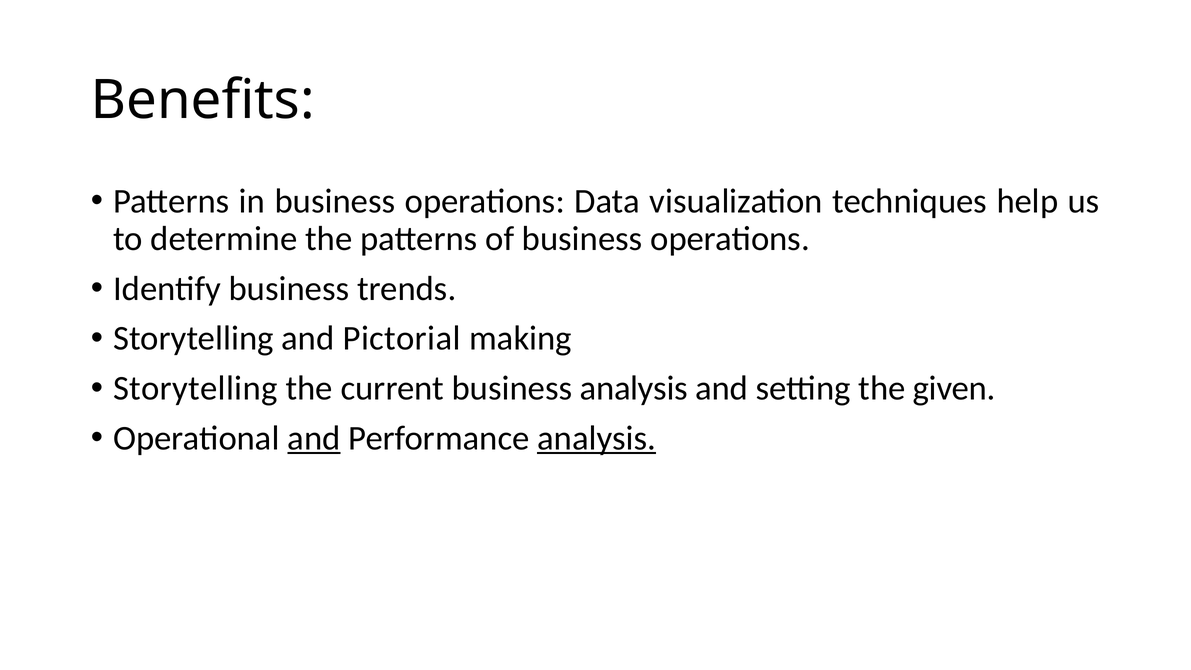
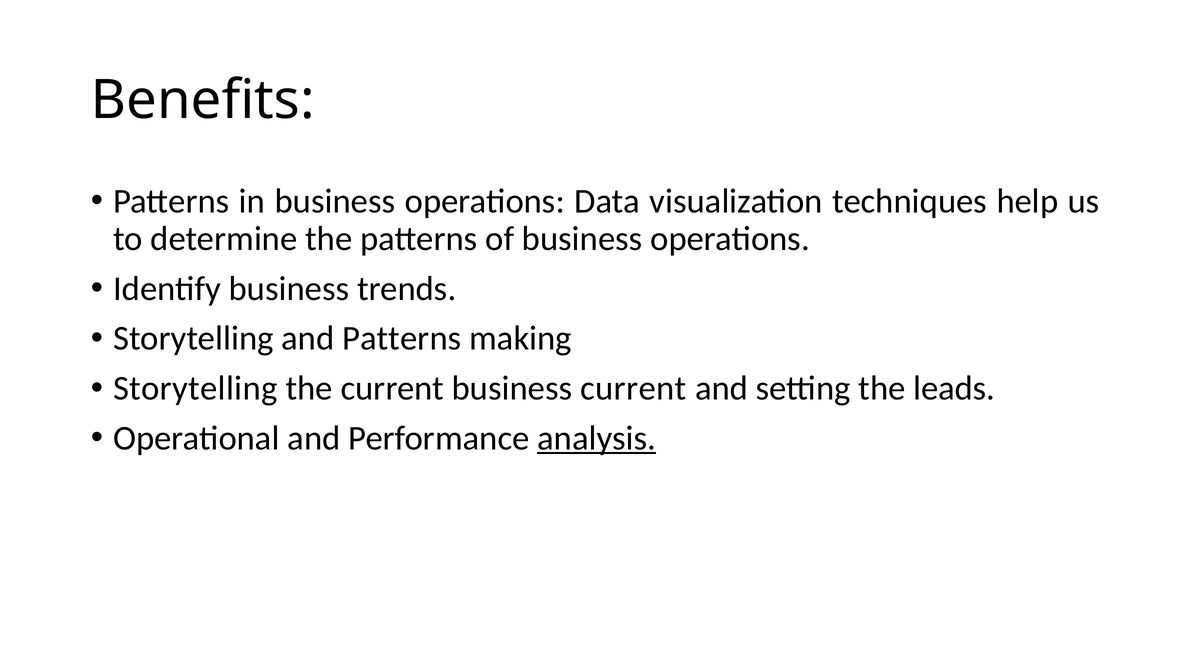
and Pictorial: Pictorial -> Patterns (402, 338)
business analysis: analysis -> current (633, 388)
given: given -> leads (954, 388)
and underline: present -> none (314, 438)
